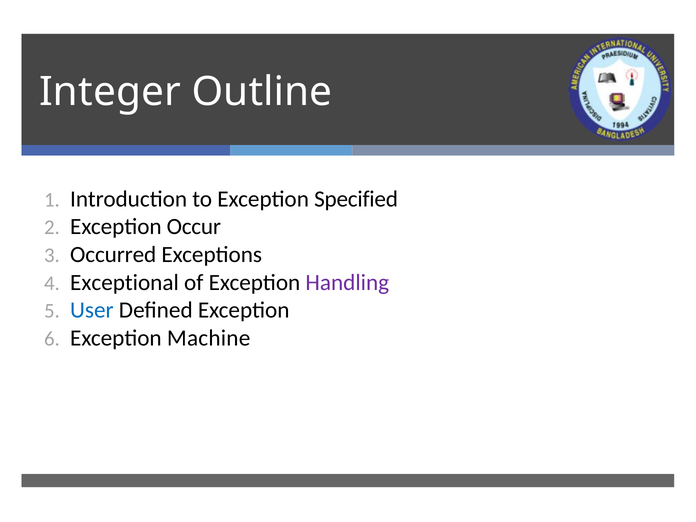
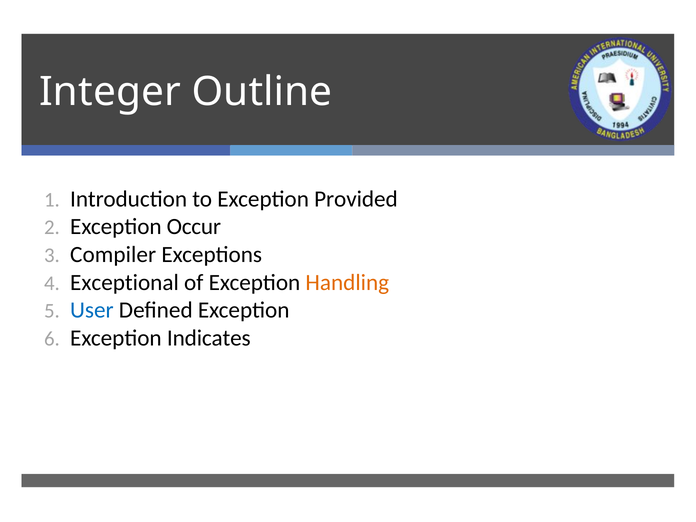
Specified: Specified -> Provided (356, 199)
Occurred: Occurred -> Compiler (113, 255)
Handling colour: purple -> orange (347, 282)
Machine: Machine -> Indicates (209, 338)
